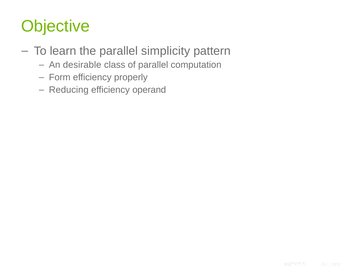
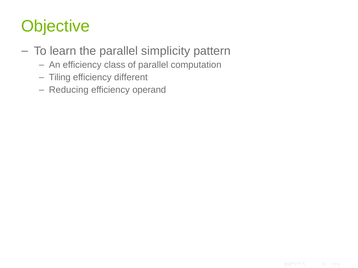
An desirable: desirable -> efficiency (82, 65)
Form: Form -> Tiling (60, 78)
properly: properly -> different (131, 78)
